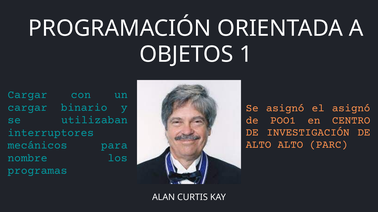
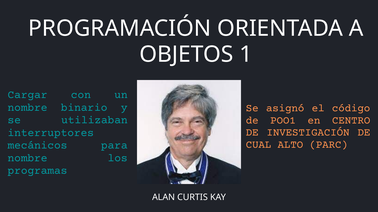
cargar: cargar -> nombre (28, 108)
el asignó: asignó -> código (351, 108)
ALTO: ALTO -> CUAL (259, 145)
